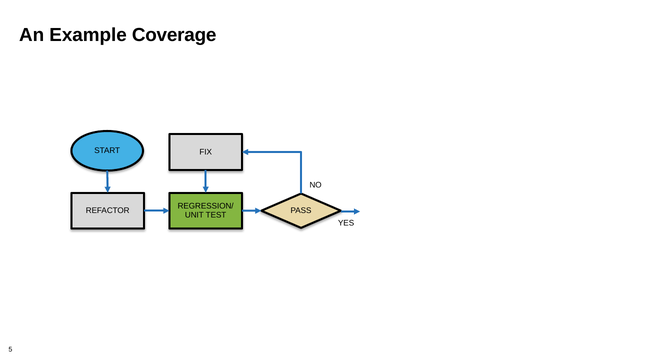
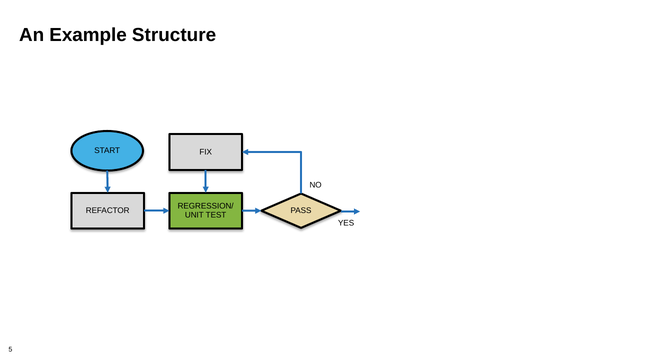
Coverage: Coverage -> Structure (174, 35)
